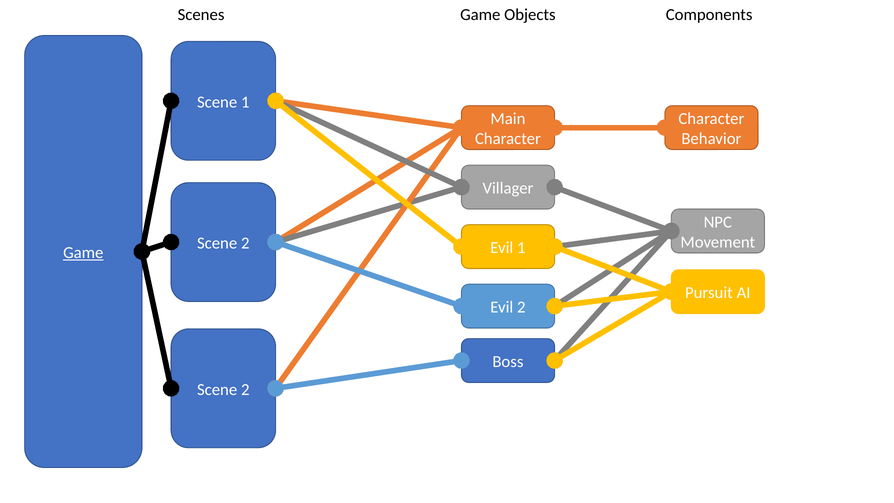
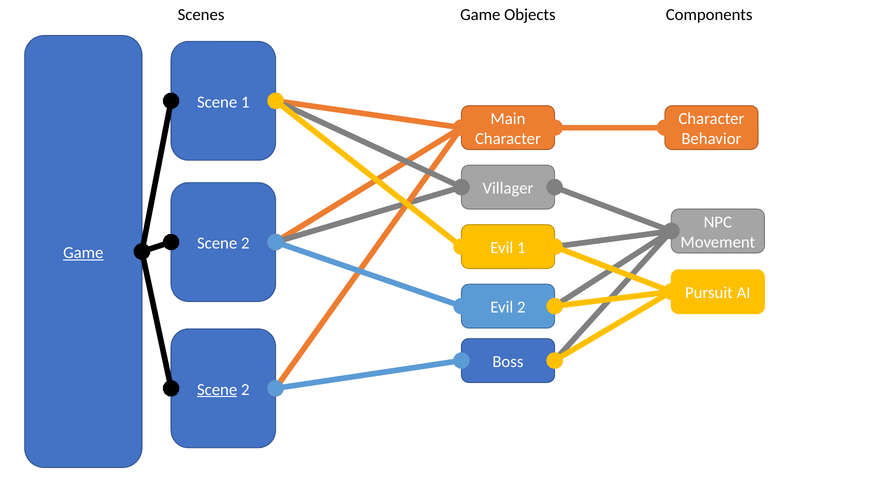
Scene underline: none -> present (217, 389)
